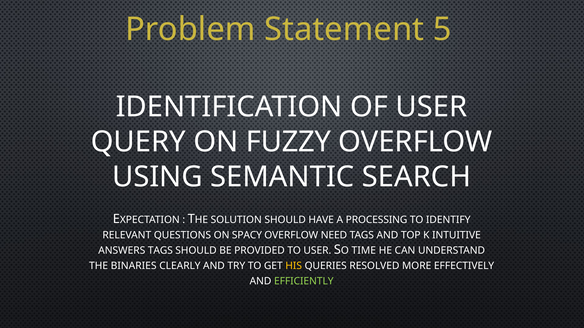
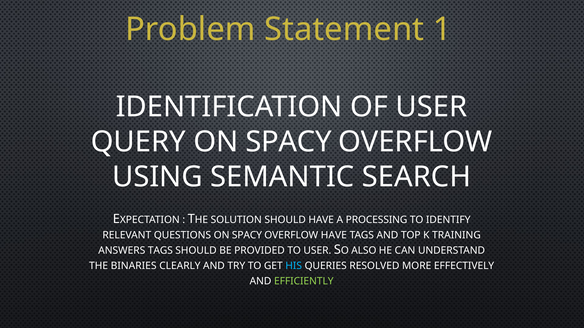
5: 5 -> 1 (442, 30)
QUERY ON FUZZY: FUZZY -> SPACY (289, 142)
OVERFLOW NEED: NEED -> HAVE (334, 236)
INTUITIVE: INTUITIVE -> TRAINING (456, 236)
TIME: TIME -> ALSO (364, 251)
HIS colour: yellow -> light blue (294, 266)
